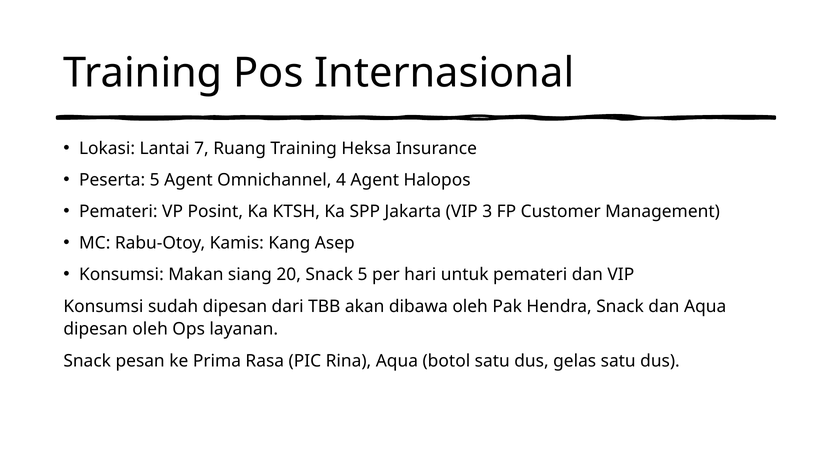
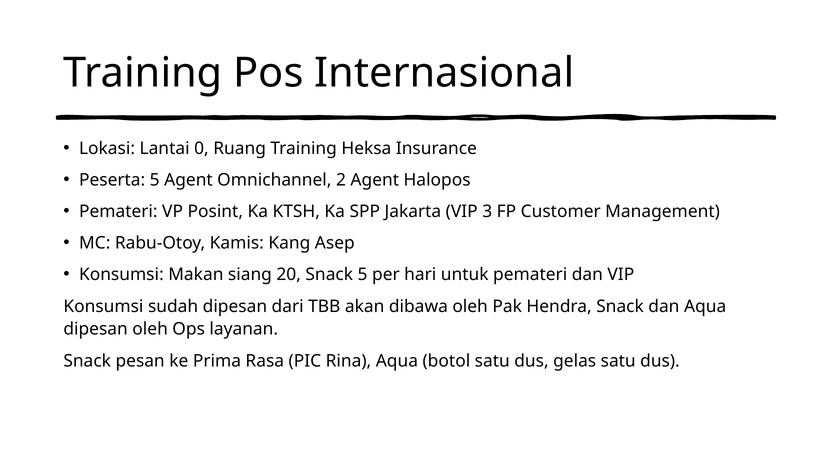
7: 7 -> 0 (201, 148)
4: 4 -> 2 (341, 180)
